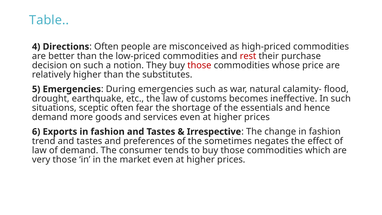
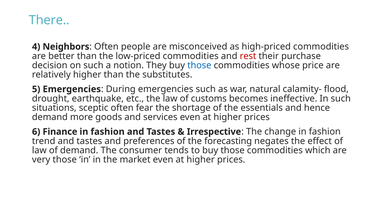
Table: Table -> There (49, 20)
Directions: Directions -> Neighbors (66, 47)
those colour: red -> blue (199, 65)
Exports: Exports -> Finance (60, 132)
sometimes: sometimes -> forecasting (228, 141)
